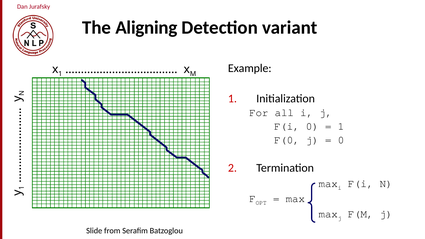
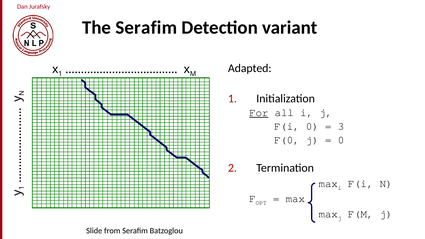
The Aligning: Aligning -> Serafim (146, 28)
Example: Example -> Adapted (250, 68)
For underline: none -> present (259, 113)
1: 1 -> 3 (341, 126)
